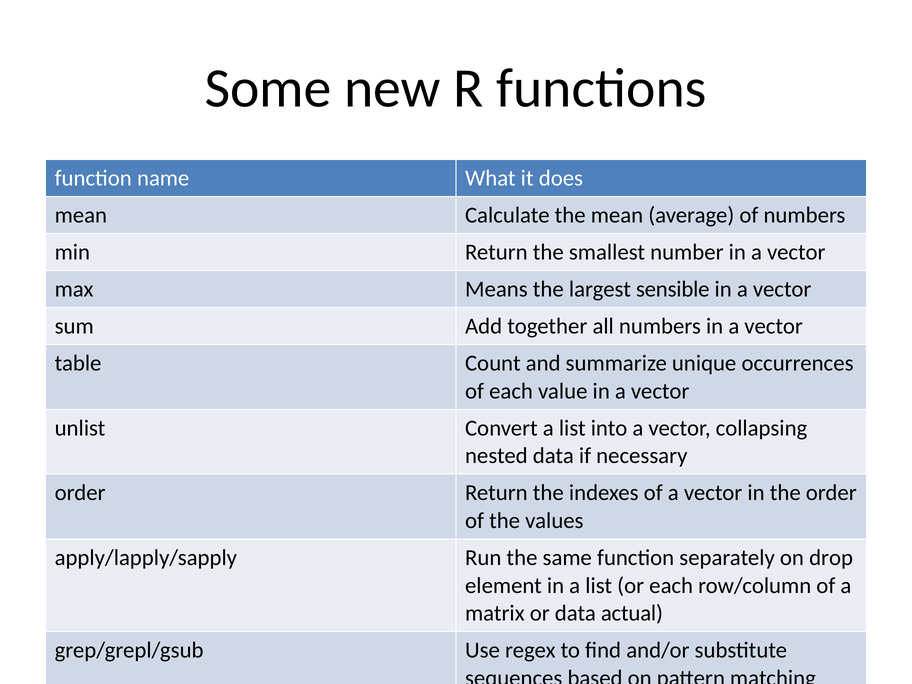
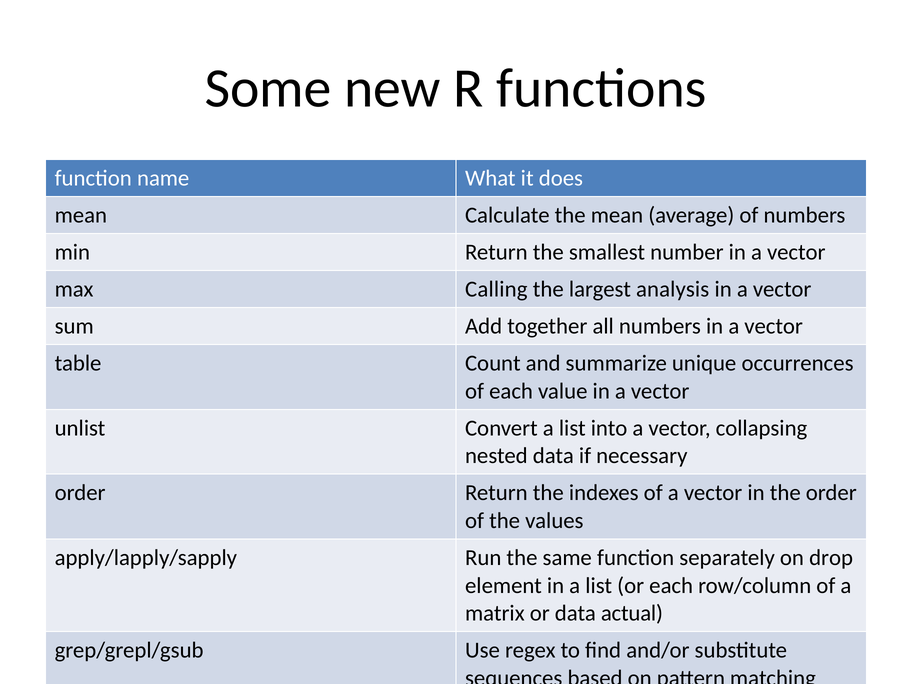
Means: Means -> Calling (496, 289)
sensible: sensible -> analysis (673, 289)
